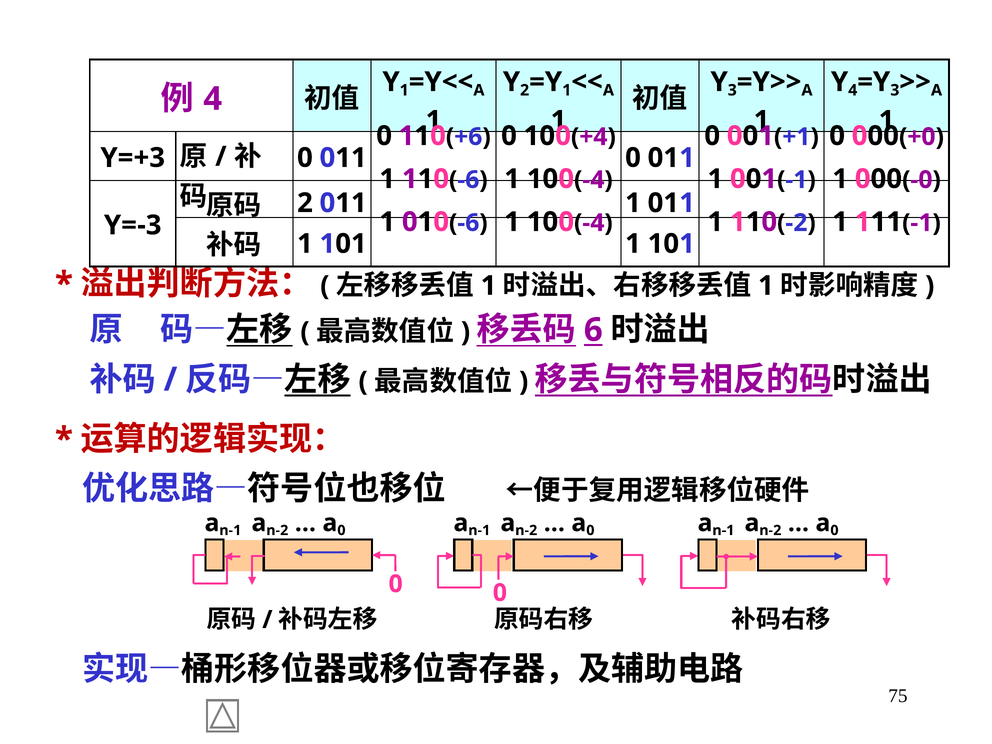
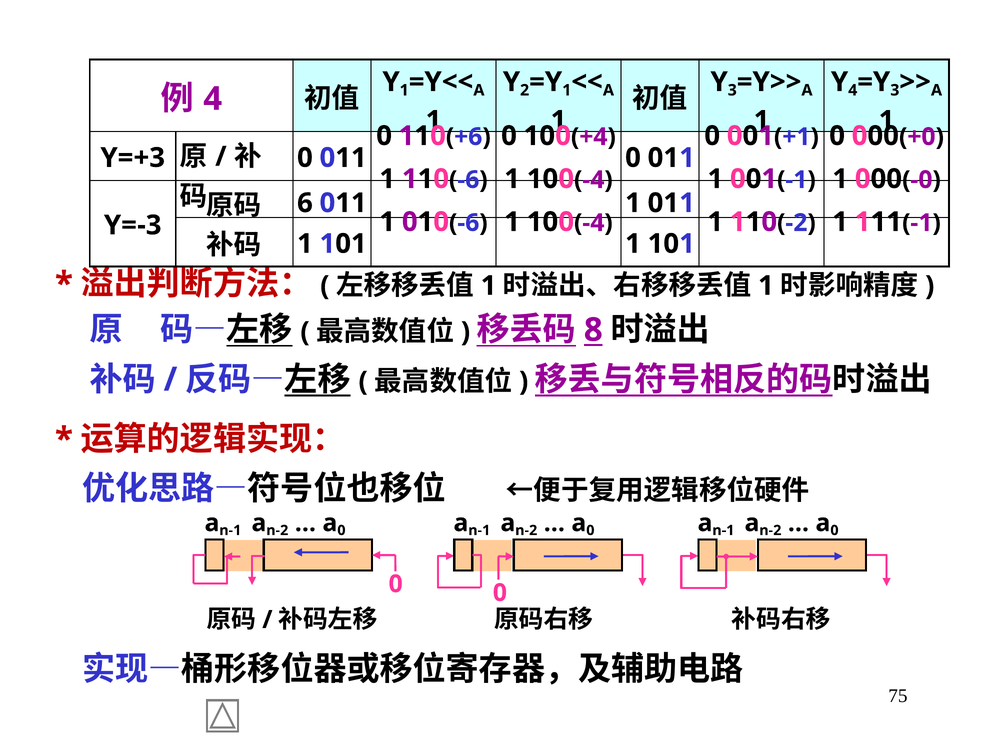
2: 2 -> 6 (305, 203)
6: 6 -> 8 (593, 330)
